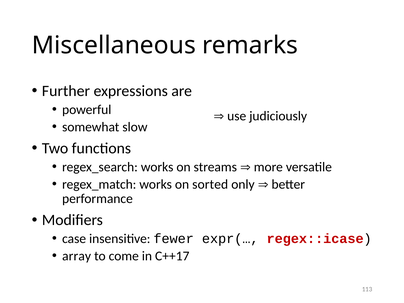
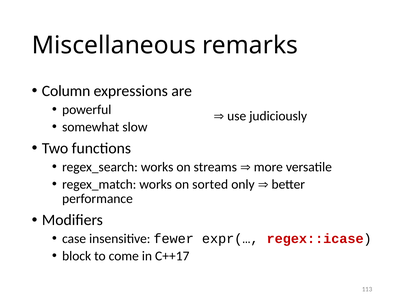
Further: Further -> Column (66, 91)
array: array -> block (77, 256)
